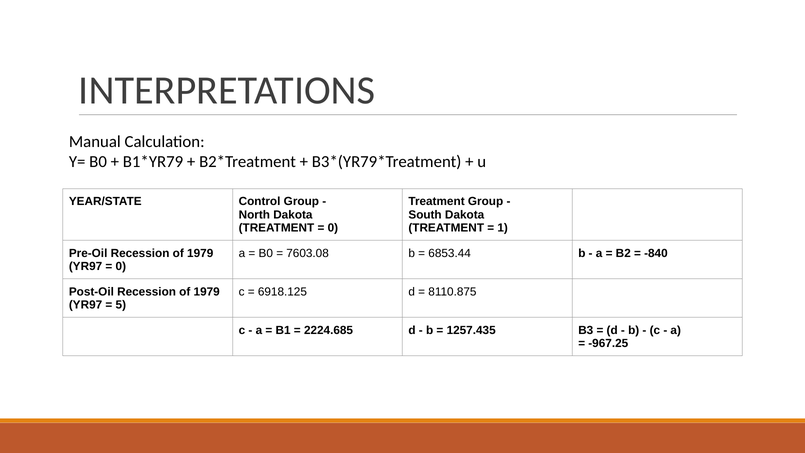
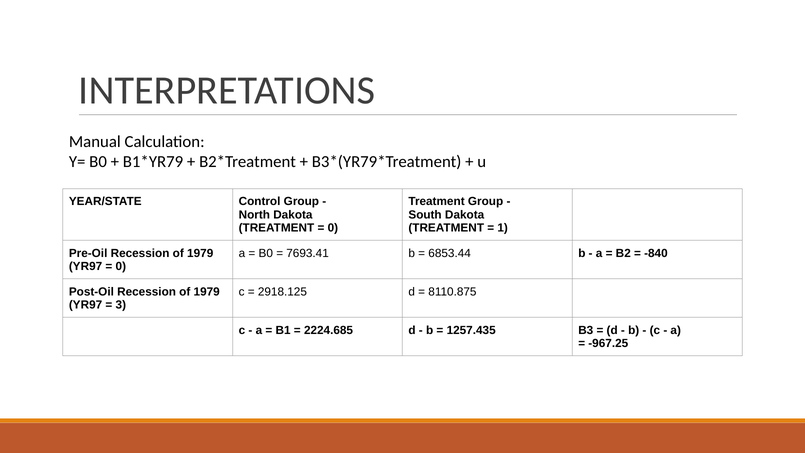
7603.08: 7603.08 -> 7693.41 (308, 253)
6918.125: 6918.125 -> 2918.125 (282, 292)
5: 5 -> 3 (121, 305)
